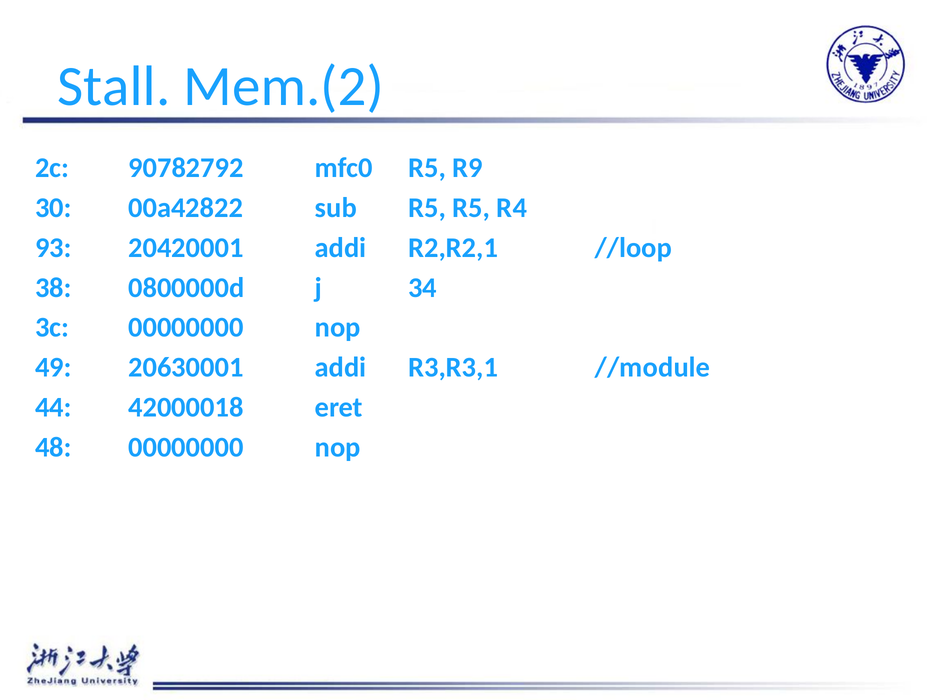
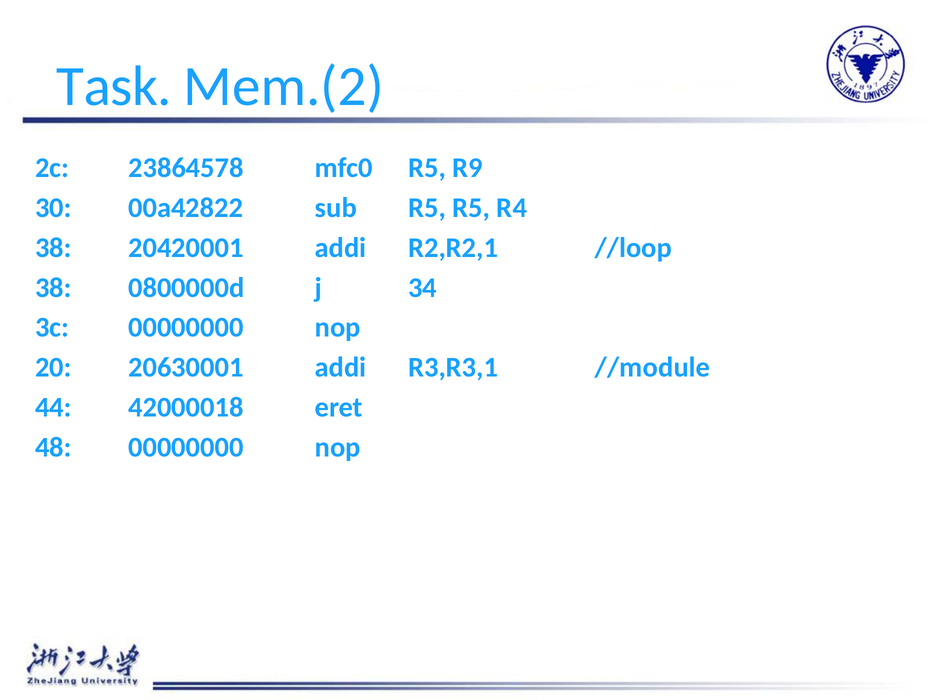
Stall: Stall -> Task (114, 87)
90782792: 90782792 -> 23864578 (186, 168)
93: 93 -> 38 (53, 248)
49: 49 -> 20 (53, 367)
